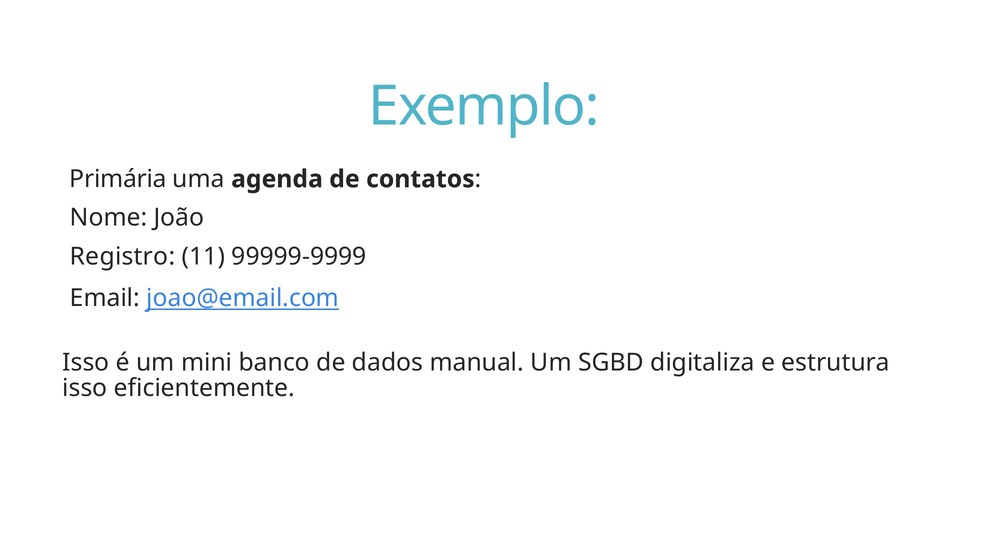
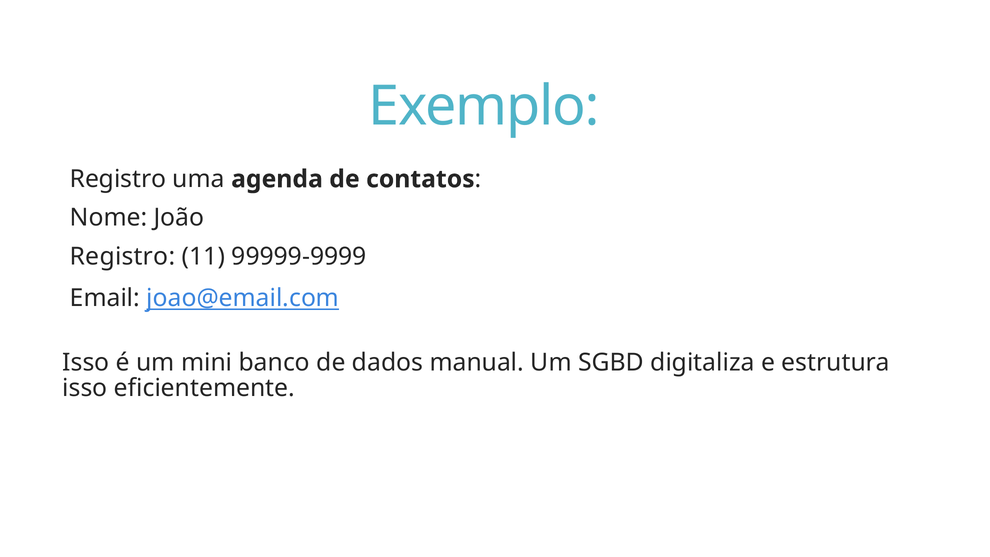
Primária: Primária -> Registro (118, 179)
